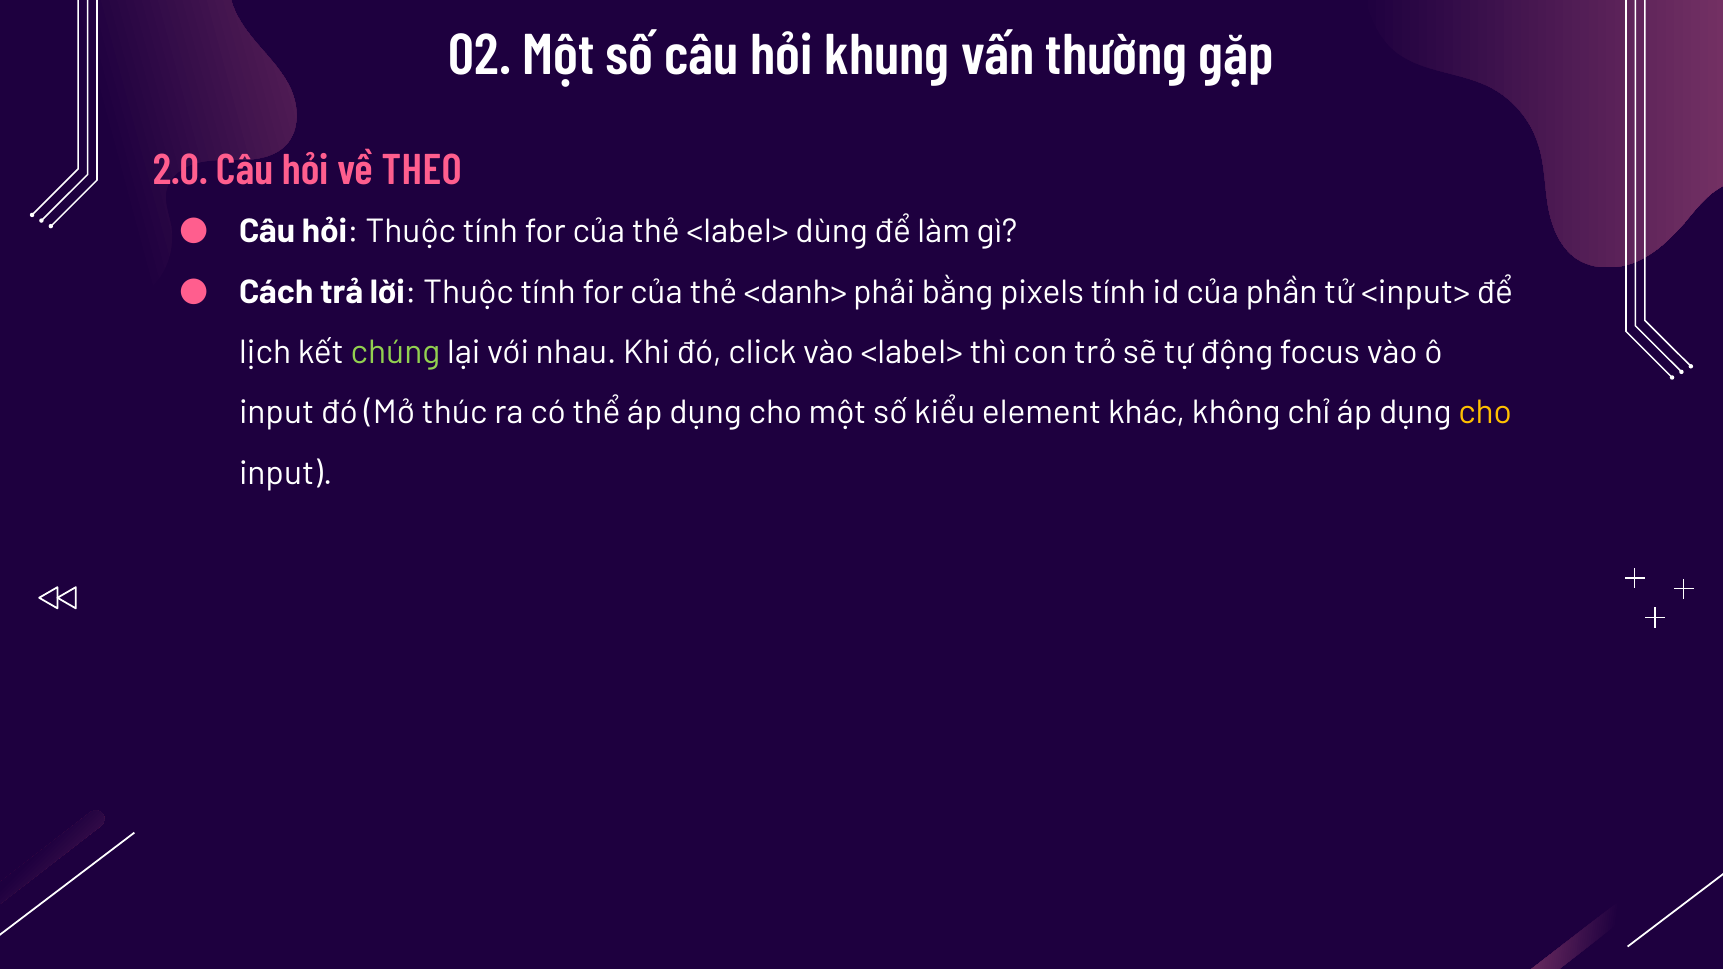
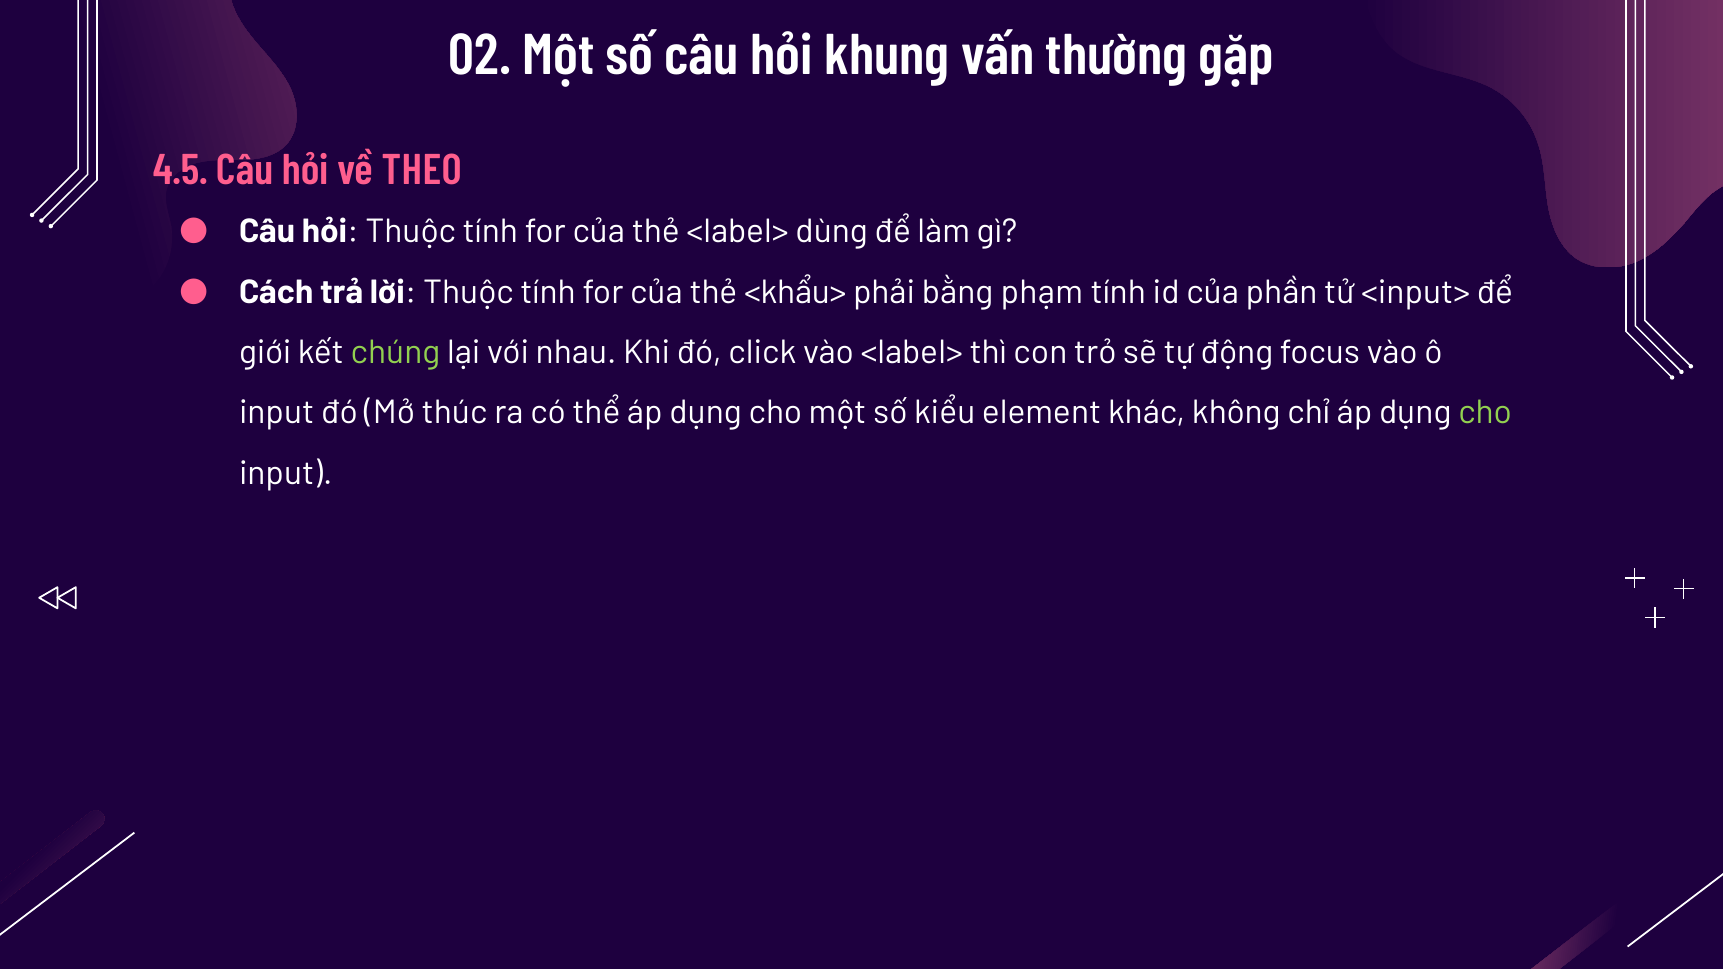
2.0: 2.0 -> 4.5 (180, 170)
<danh>: <danh> -> <khẩu> (795, 292)
pixels: pixels -> phạm (1042, 292)
lịch: lịch -> giới (265, 352)
cho colour: yellow -> light green (1485, 413)
